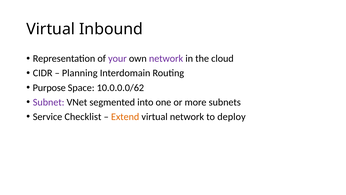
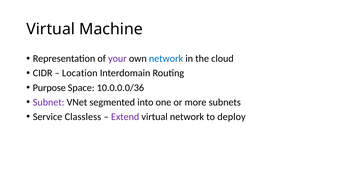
Inbound: Inbound -> Machine (111, 29)
network colour: purple -> blue (166, 58)
Planning: Planning -> Location (80, 73)
10.0.0.0/62: 10.0.0.0/62 -> 10.0.0.0/36 (120, 88)
Checklist: Checklist -> Classless (83, 117)
Extend colour: orange -> purple (125, 117)
